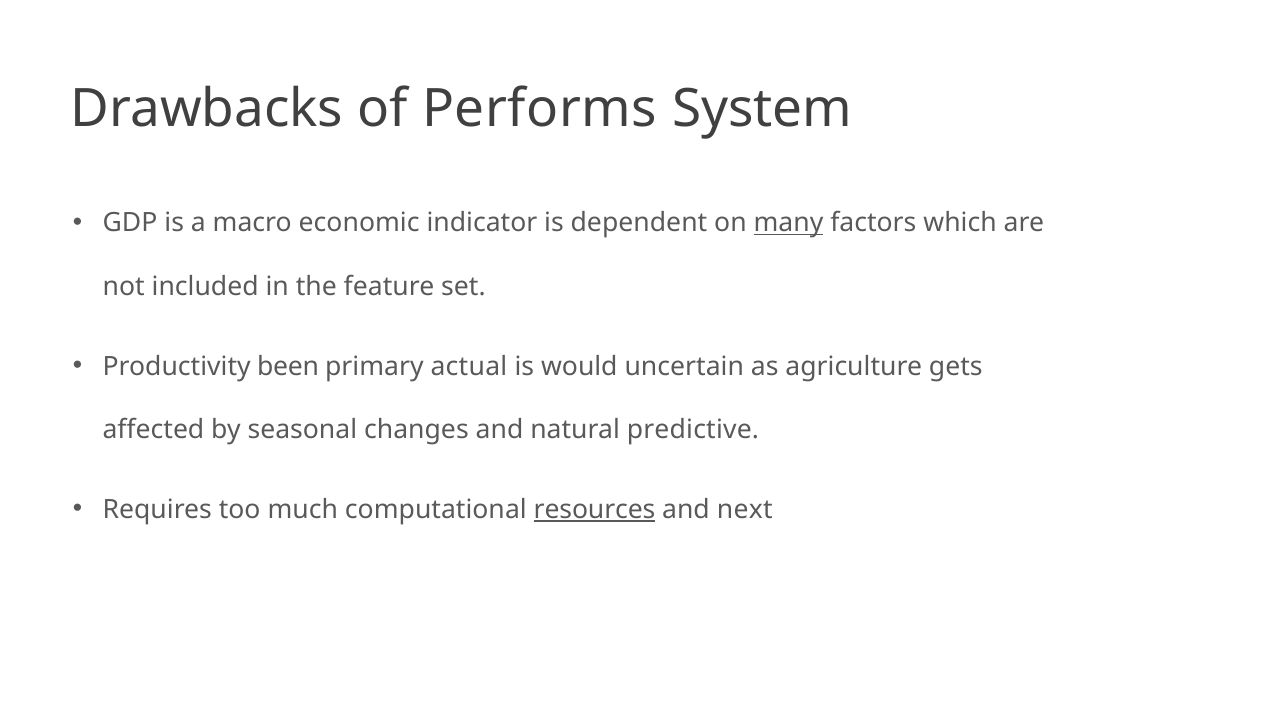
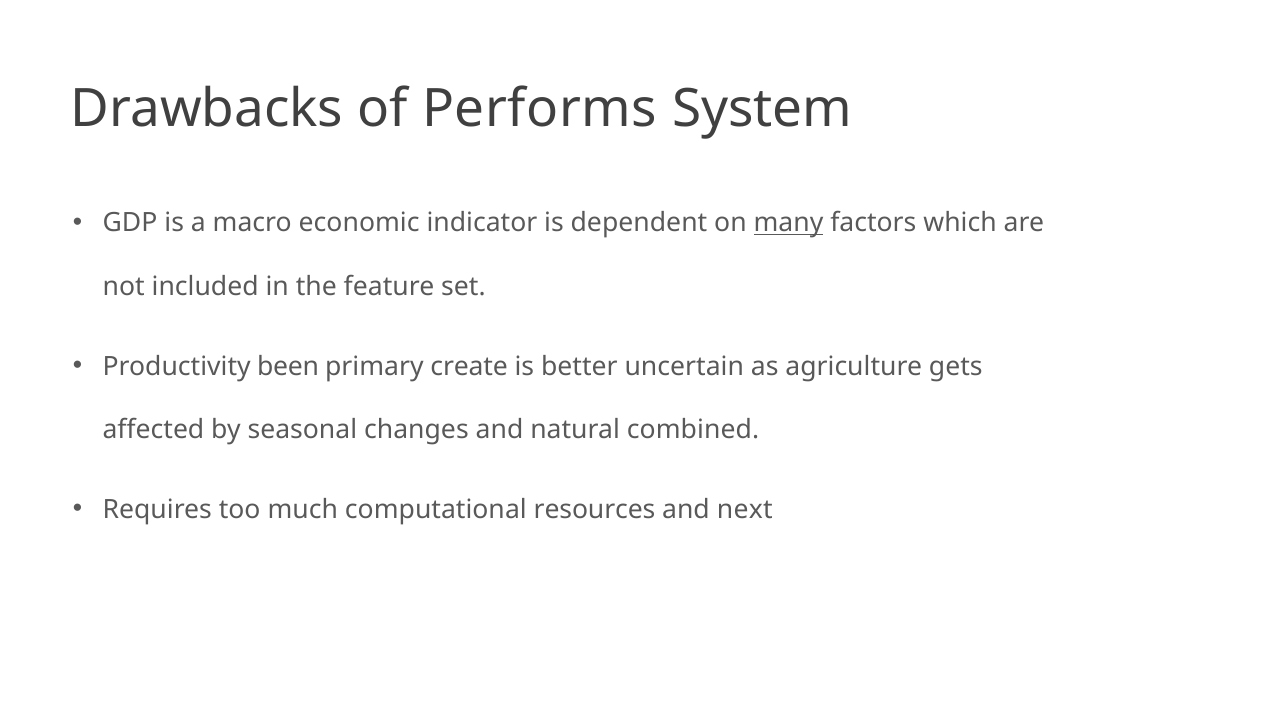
actual: actual -> create (469, 367)
would: would -> better (579, 367)
predictive: predictive -> combined (693, 430)
resources underline: present -> none (595, 510)
